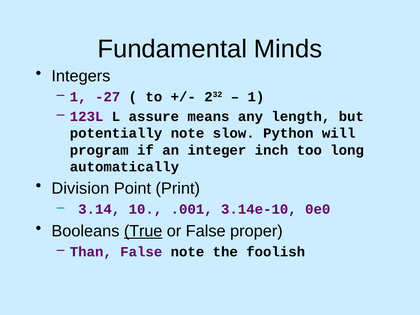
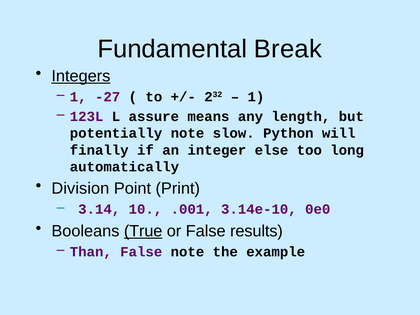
Minds: Minds -> Break (288, 49)
Integers underline: none -> present (81, 76)
program: program -> finally (99, 150)
inch: inch -> else (272, 150)
proper: proper -> results (256, 231)
foolish: foolish -> example (276, 252)
